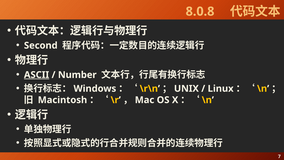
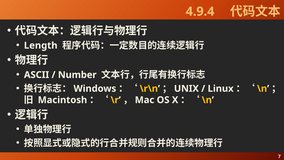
8.0.8: 8.0.8 -> 4.9.4 (200, 11)
Second: Second -> Length (41, 45)
ASCII underline: present -> none (37, 75)
